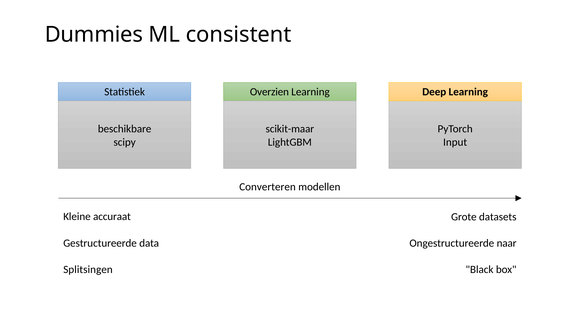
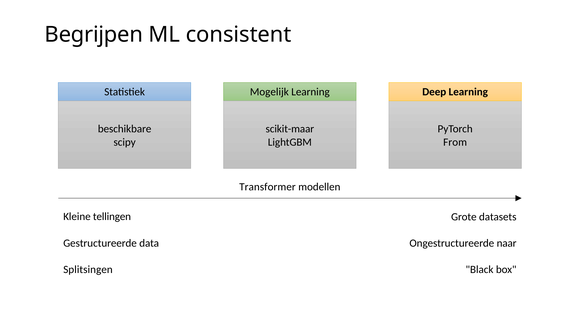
Dummies: Dummies -> Begrijpen (94, 35)
Overzien: Overzien -> Mogelijk (269, 92)
Input: Input -> From (455, 142)
Converteren: Converteren -> Transformer (268, 187)
accuraat: accuraat -> tellingen (112, 217)
